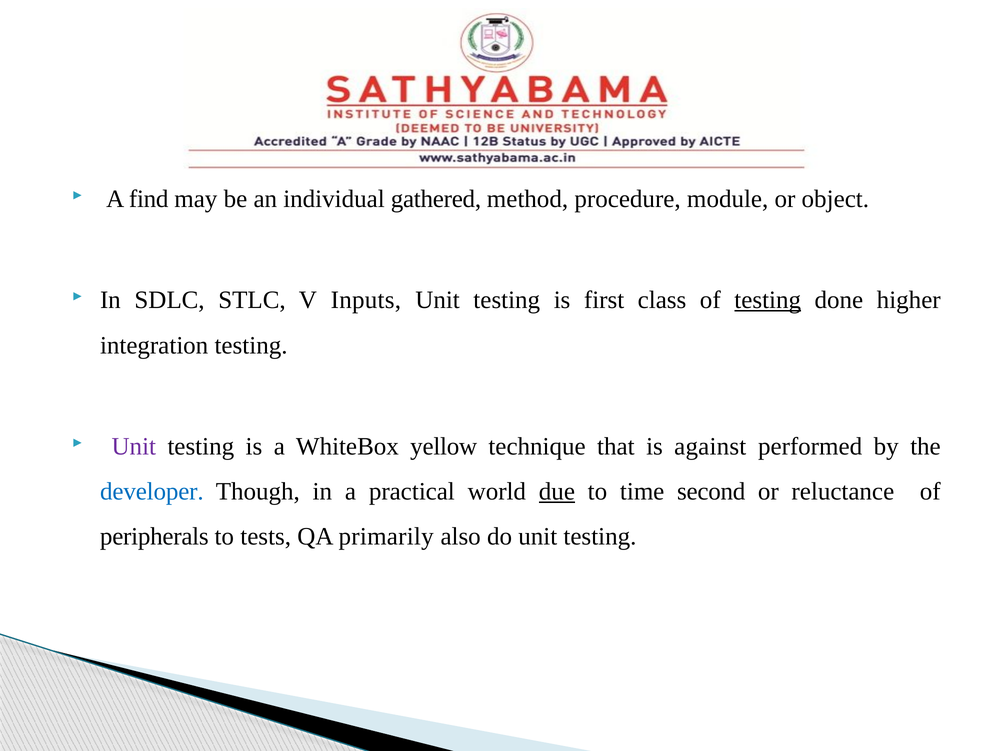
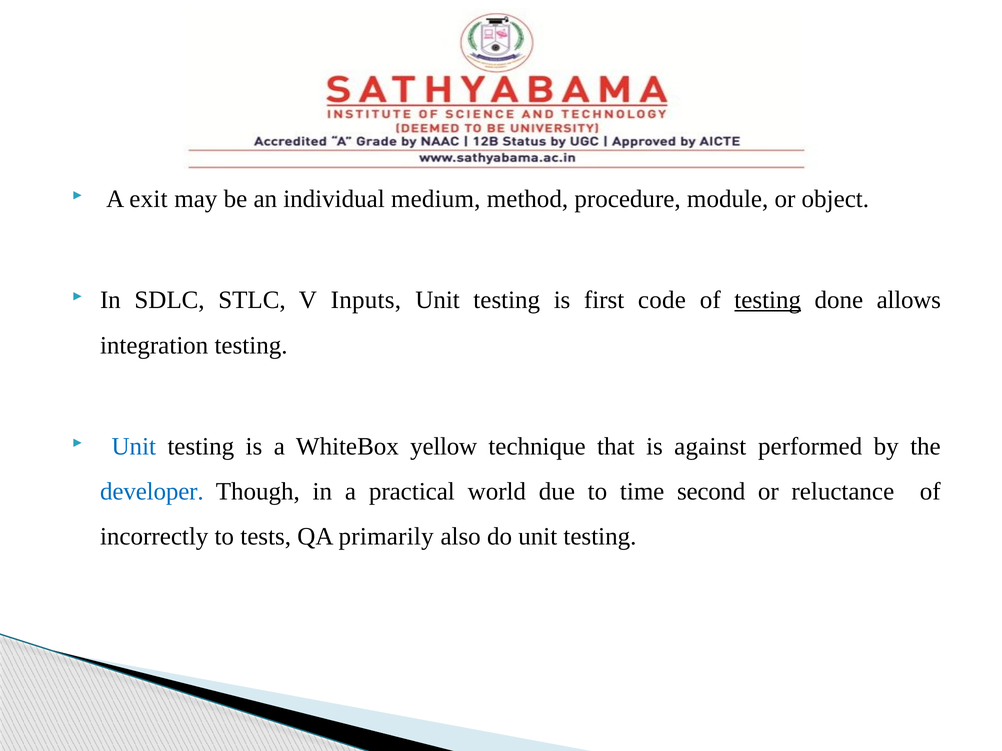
find: find -> exit (148, 199)
gathered: gathered -> medium (436, 199)
class: class -> code (662, 300)
higher: higher -> allows (909, 300)
Unit colour: purple -> blue (134, 447)
due underline: present -> none (557, 492)
peripherals: peripherals -> incorrectly (154, 537)
